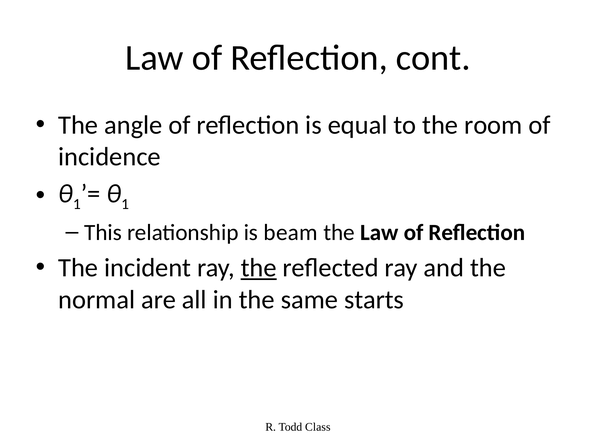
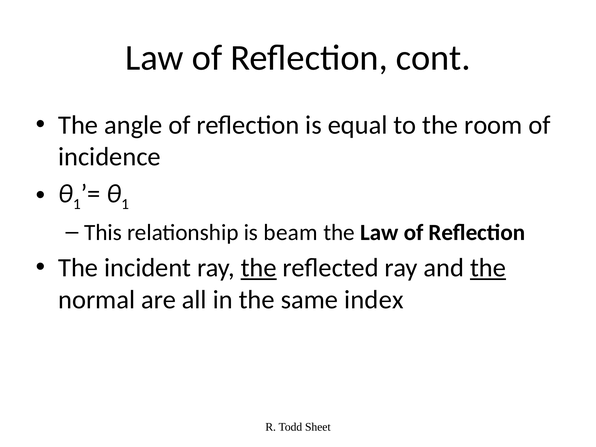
the underline: none -> present (488, 268)
starts: starts -> index (374, 300)
Class: Class -> Sheet (318, 427)
